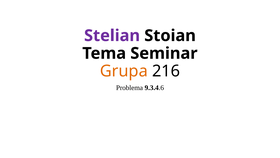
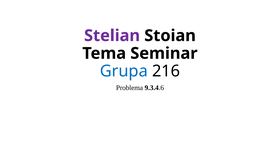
Grupa colour: orange -> blue (124, 71)
